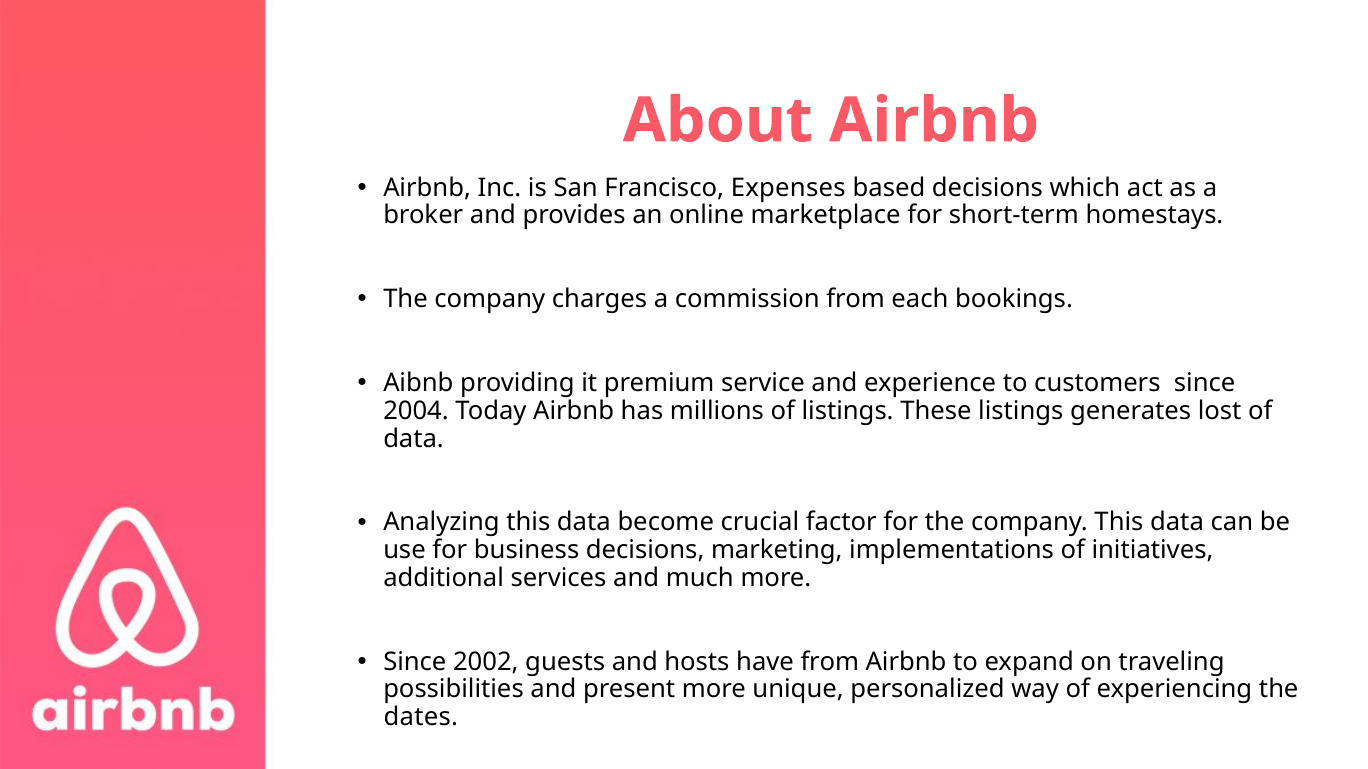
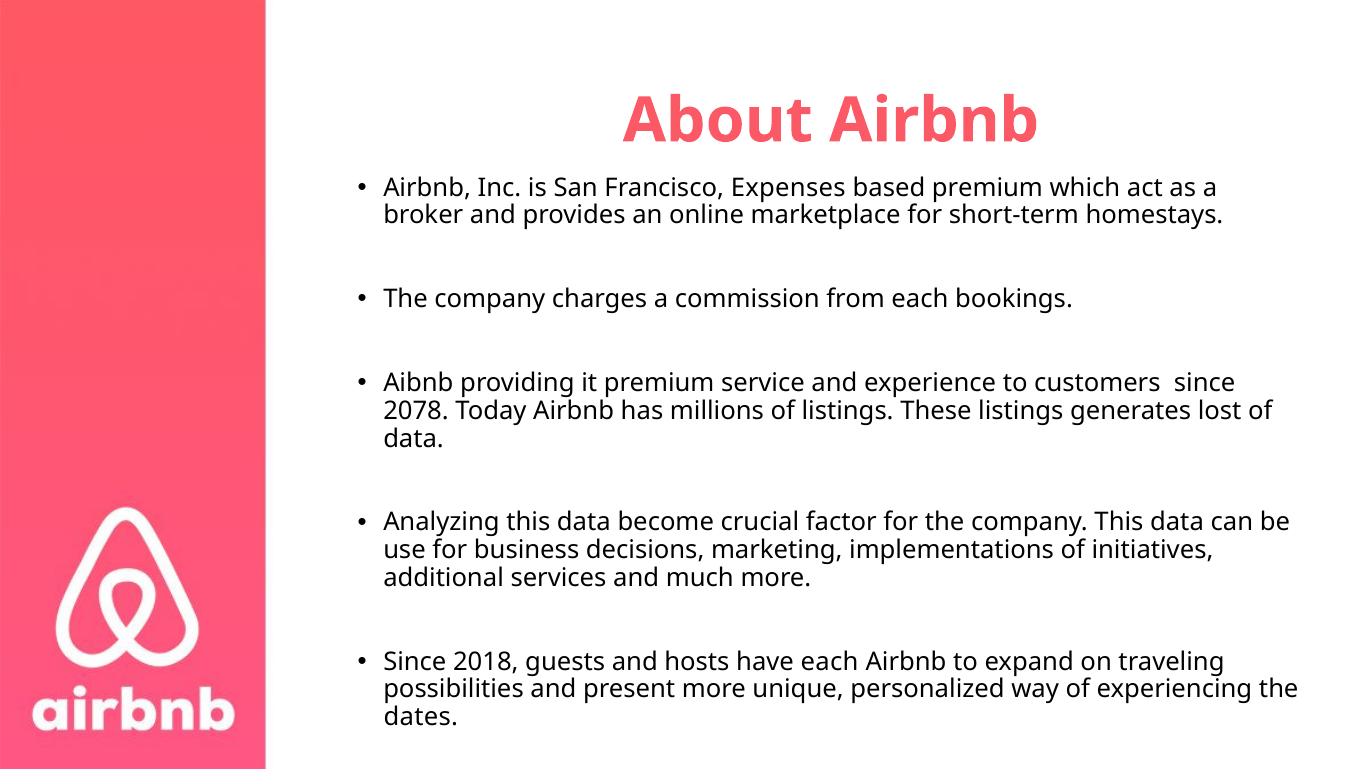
based decisions: decisions -> premium (987, 188)
2004: 2004 -> 2078 (416, 411)
2002: 2002 -> 2018 (486, 662)
have from: from -> each (830, 662)
